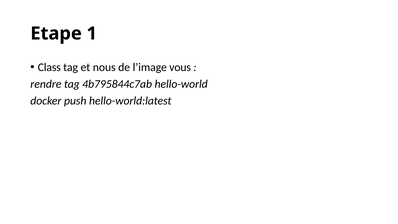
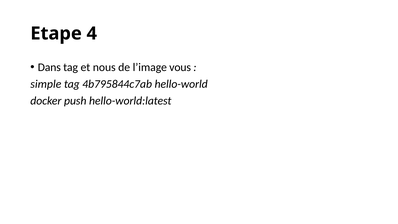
1: 1 -> 4 (92, 33)
Class: Class -> Dans (49, 67)
rendre: rendre -> simple (46, 84)
